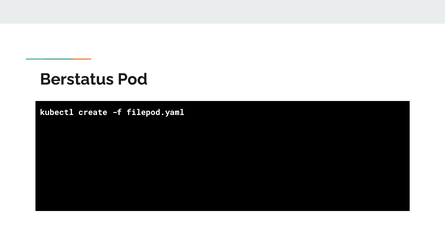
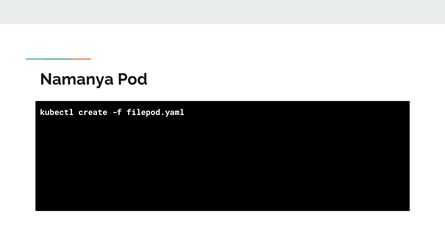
Berstatus: Berstatus -> Namanya (77, 79)
